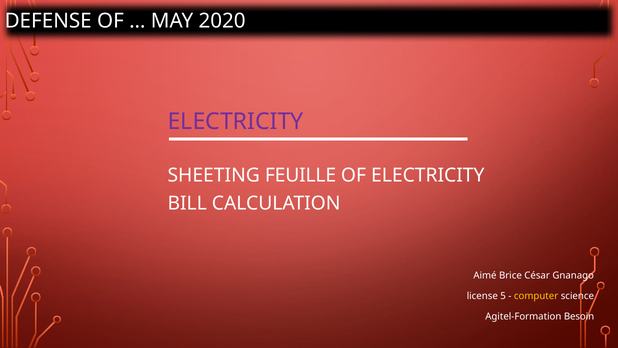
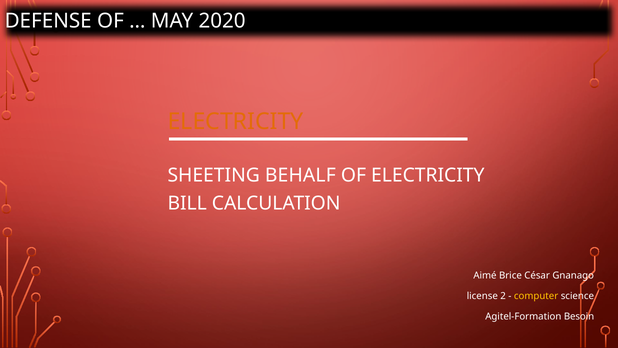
ELECTRICITY colour: purple -> orange (236, 122)
FEUILLE: FEUILLE -> BEHALF (300, 175)
5: 5 -> 2 (503, 296)
